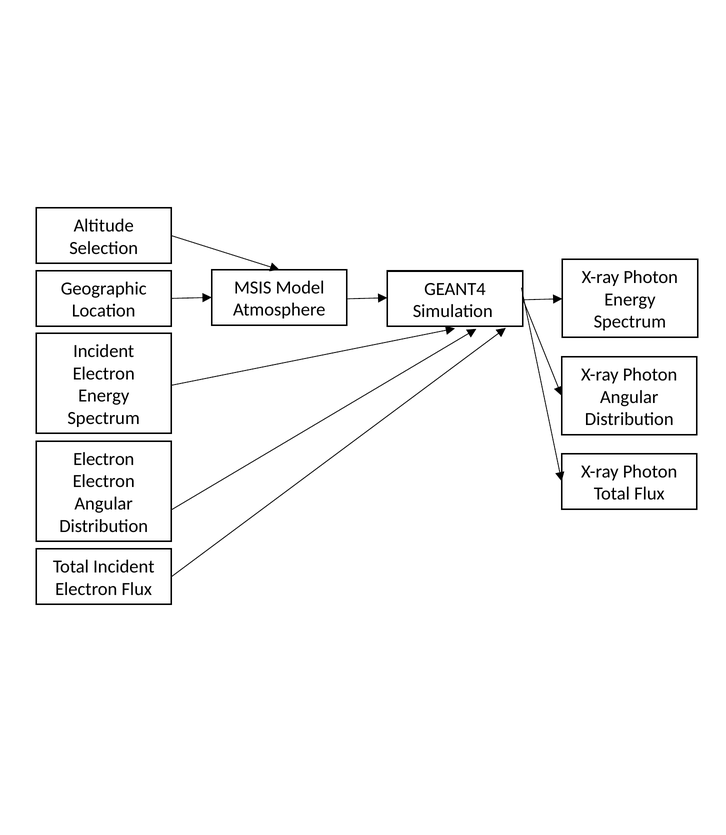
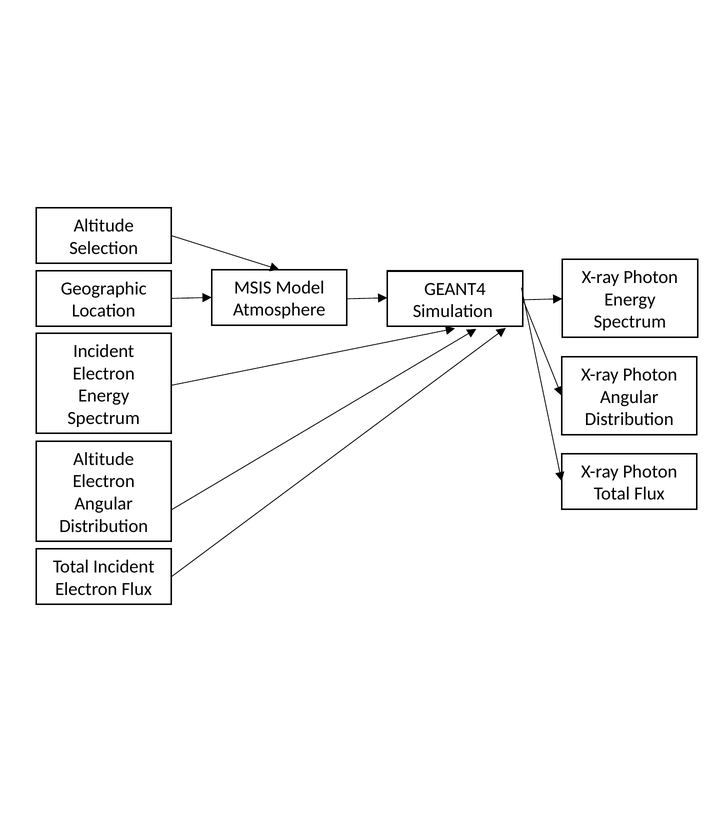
Electron: Electron -> Altitude (104, 459)
